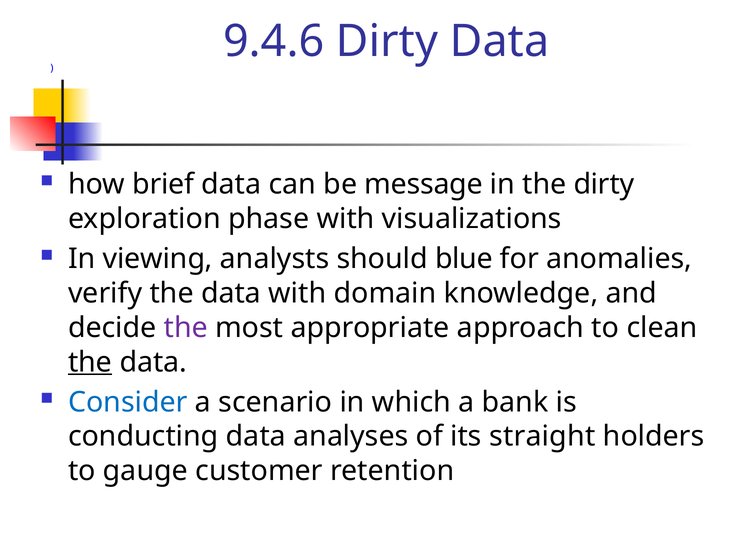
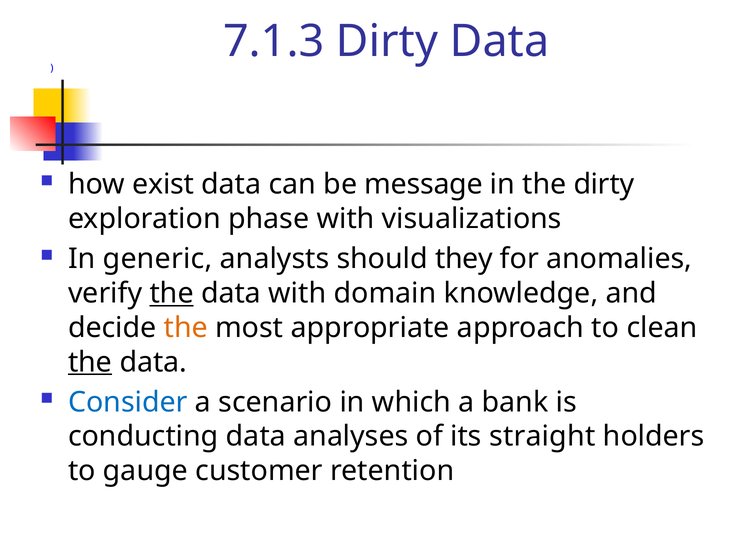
9.4.6: 9.4.6 -> 7.1.3 (274, 41)
brief: brief -> exist (163, 184)
viewing: viewing -> generic (158, 259)
blue: blue -> they (464, 259)
the underline: none -> present (172, 293)
the colour: purple -> orange (186, 328)
